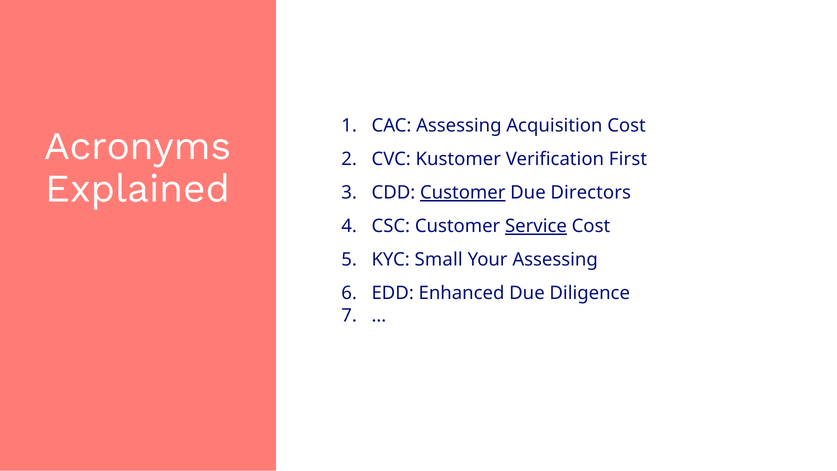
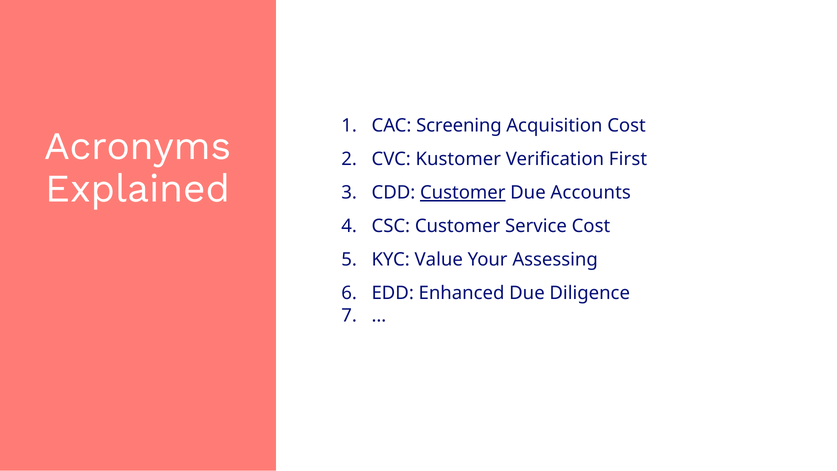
CAC Assessing: Assessing -> Screening (459, 126)
Directors: Directors -> Accounts (591, 193)
Service underline: present -> none (536, 226)
Small: Small -> Value (439, 260)
